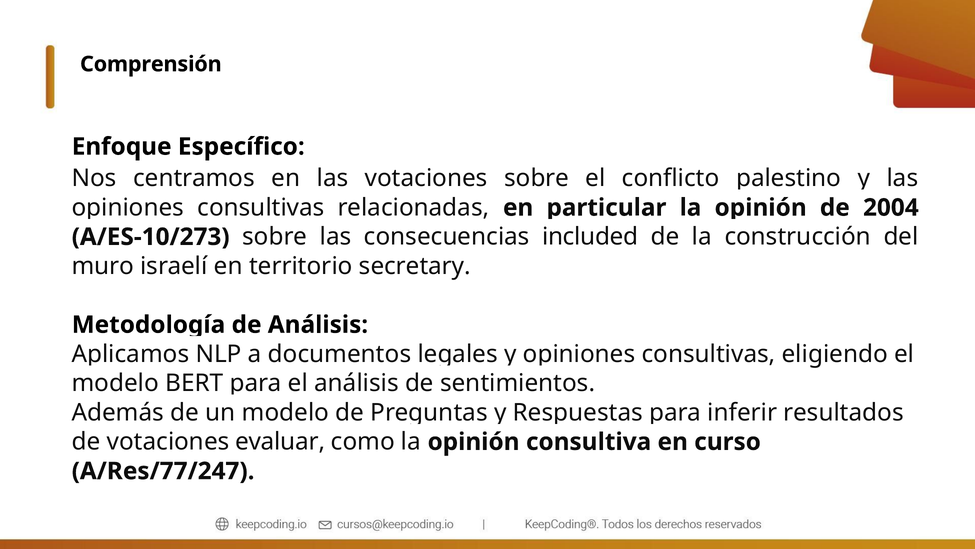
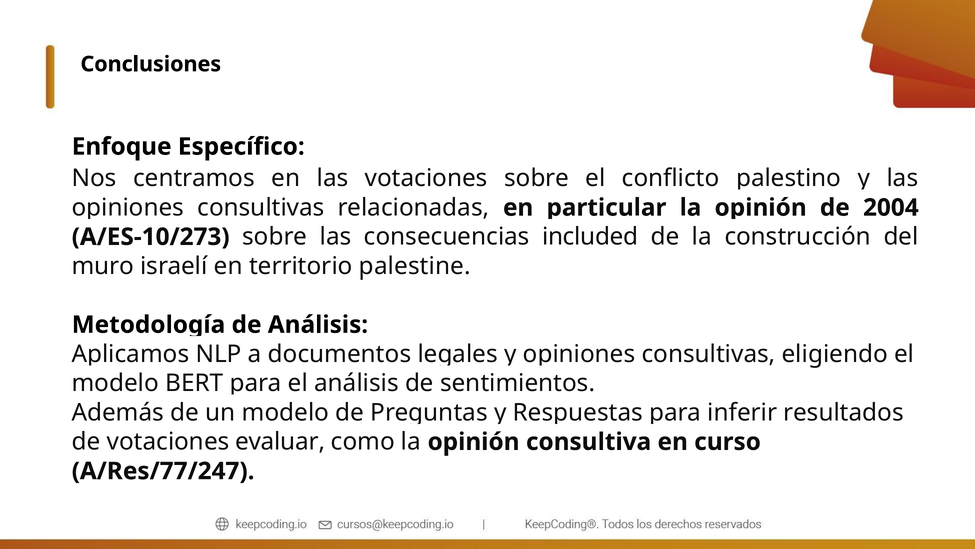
Comprensión: Comprensión -> Conclusiones (151, 64)
secretary: secretary -> palestine (415, 266)
